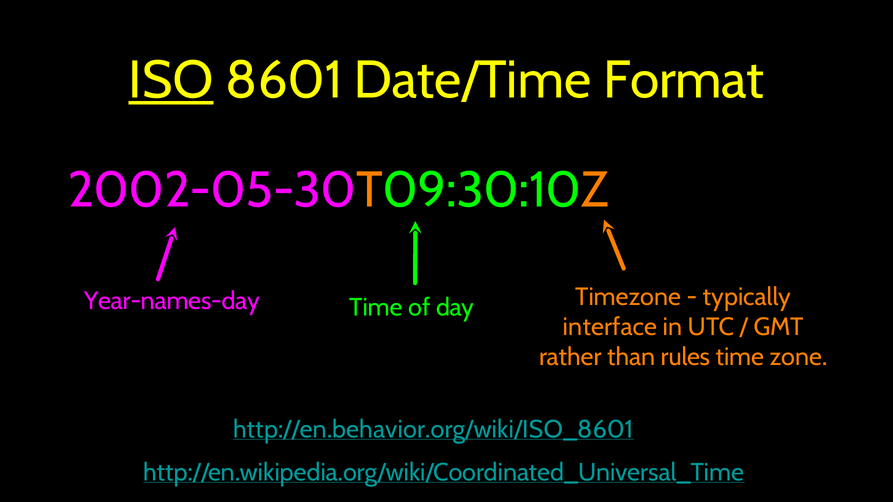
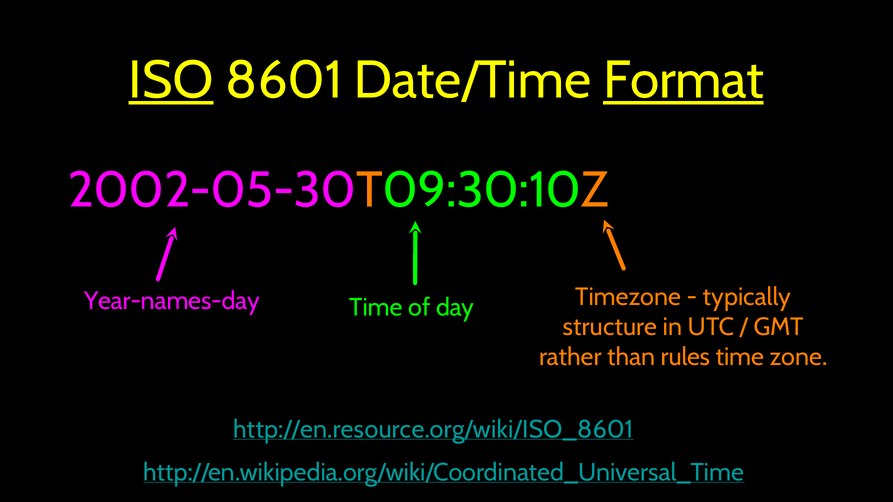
Format underline: none -> present (684, 80)
interface: interface -> structure (610, 327)
http://en.behavior.org/wiki/ISO_8601: http://en.behavior.org/wiki/ISO_8601 -> http://en.resource.org/wiki/ISO_8601 (433, 430)
